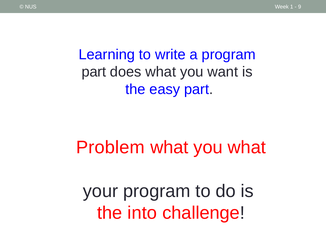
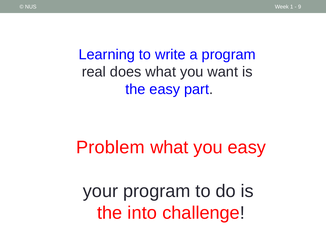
part: part -> real (94, 72)
you what: what -> easy (247, 147)
